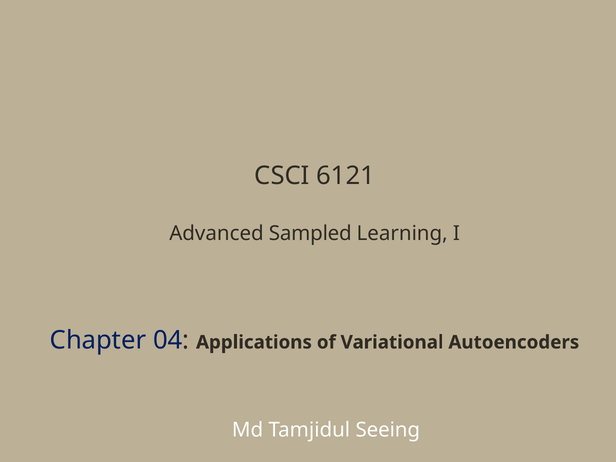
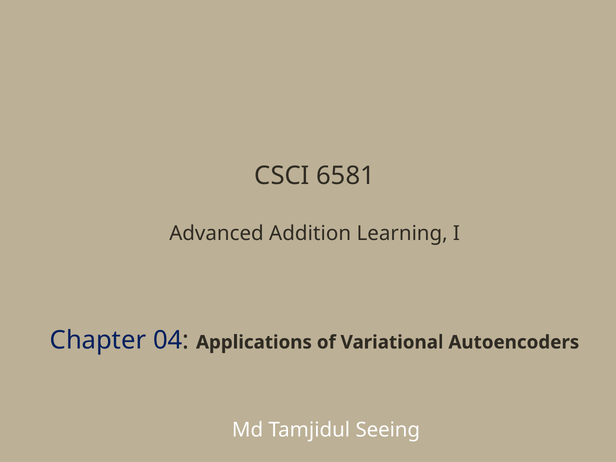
6121: 6121 -> 6581 (346, 176)
Sampled: Sampled -> Addition (310, 233)
